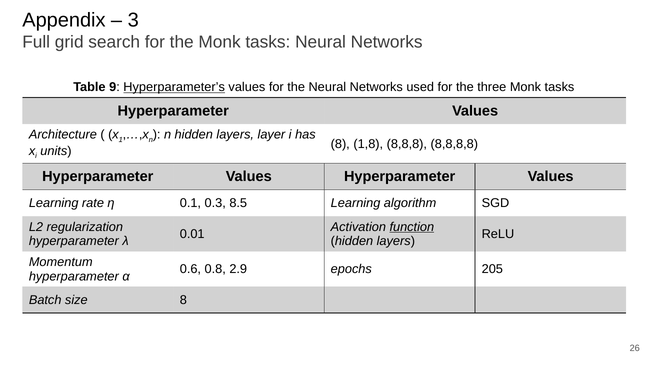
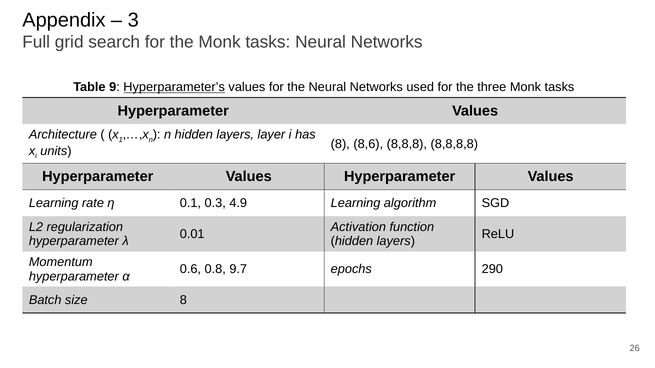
1,8: 1,8 -> 8,6 (368, 144)
8.5: 8.5 -> 4.9 (238, 203)
function underline: present -> none (412, 227)
2.9: 2.9 -> 9.7 (238, 270)
205: 205 -> 290 (492, 270)
